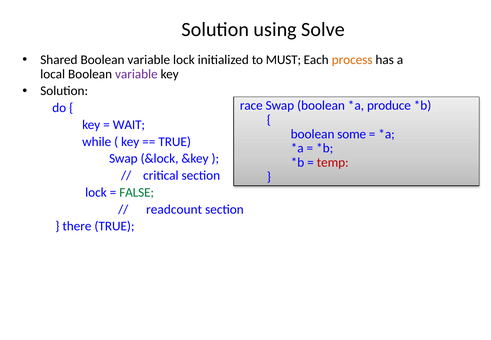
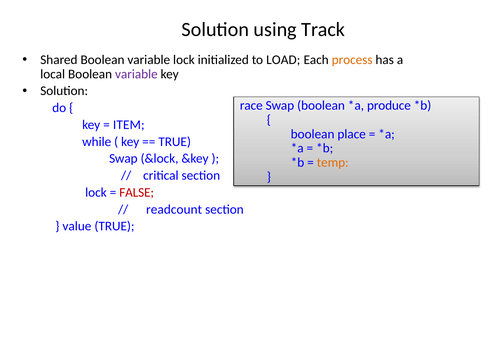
Solve: Solve -> Track (323, 30)
MUST: MUST -> LOAD (283, 60)
WAIT: WAIT -> ITEM (129, 125)
some: some -> place (352, 134)
temp colour: red -> orange (333, 163)
FALSE colour: green -> red (137, 192)
there: there -> value (77, 226)
